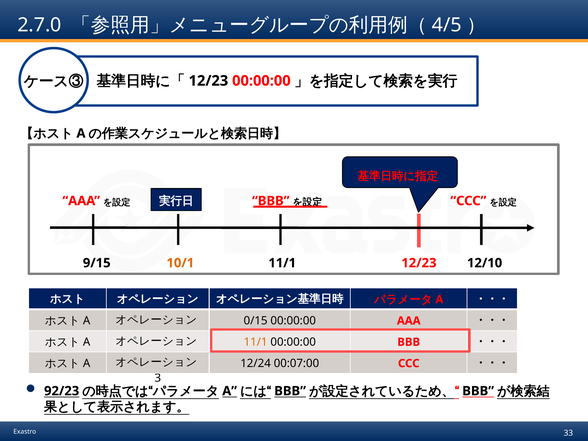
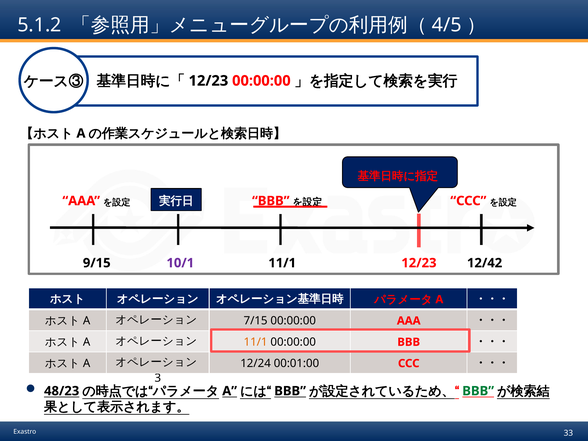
2.7.0: 2.7.0 -> 5.1.2 (39, 25)
10/1 colour: orange -> purple (180, 263)
12/10: 12/10 -> 12/42 (485, 263)
0/15: 0/15 -> 7/15 (256, 321)
00:07:00: 00:07:00 -> 00:01:00 (296, 363)
92/23: 92/23 -> 48/23 (62, 391)
BBB colour: black -> green (478, 391)
